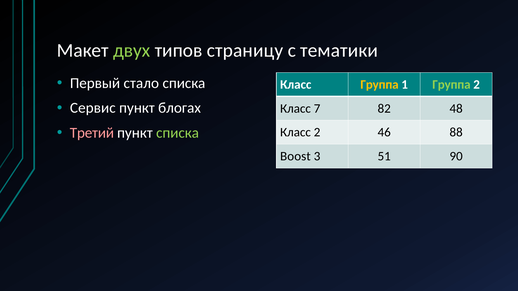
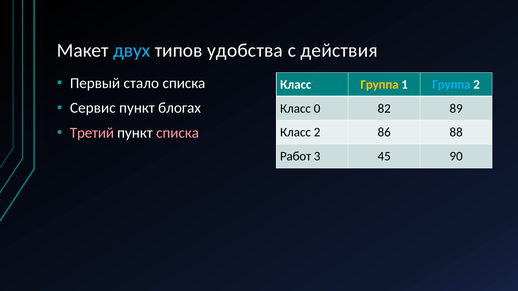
двух colour: light green -> light blue (132, 50)
страницу: страницу -> удобства (245, 50)
тематики: тематики -> действия (339, 50)
Группа colour: light green -> light blue (451, 85)
7: 7 -> 0 (317, 109)
48: 48 -> 89 (456, 109)
списка colour: light green -> pink (178, 133)
46: 46 -> 86 (384, 133)
Boost: Boost -> Работ (296, 156)
51: 51 -> 45 (384, 156)
